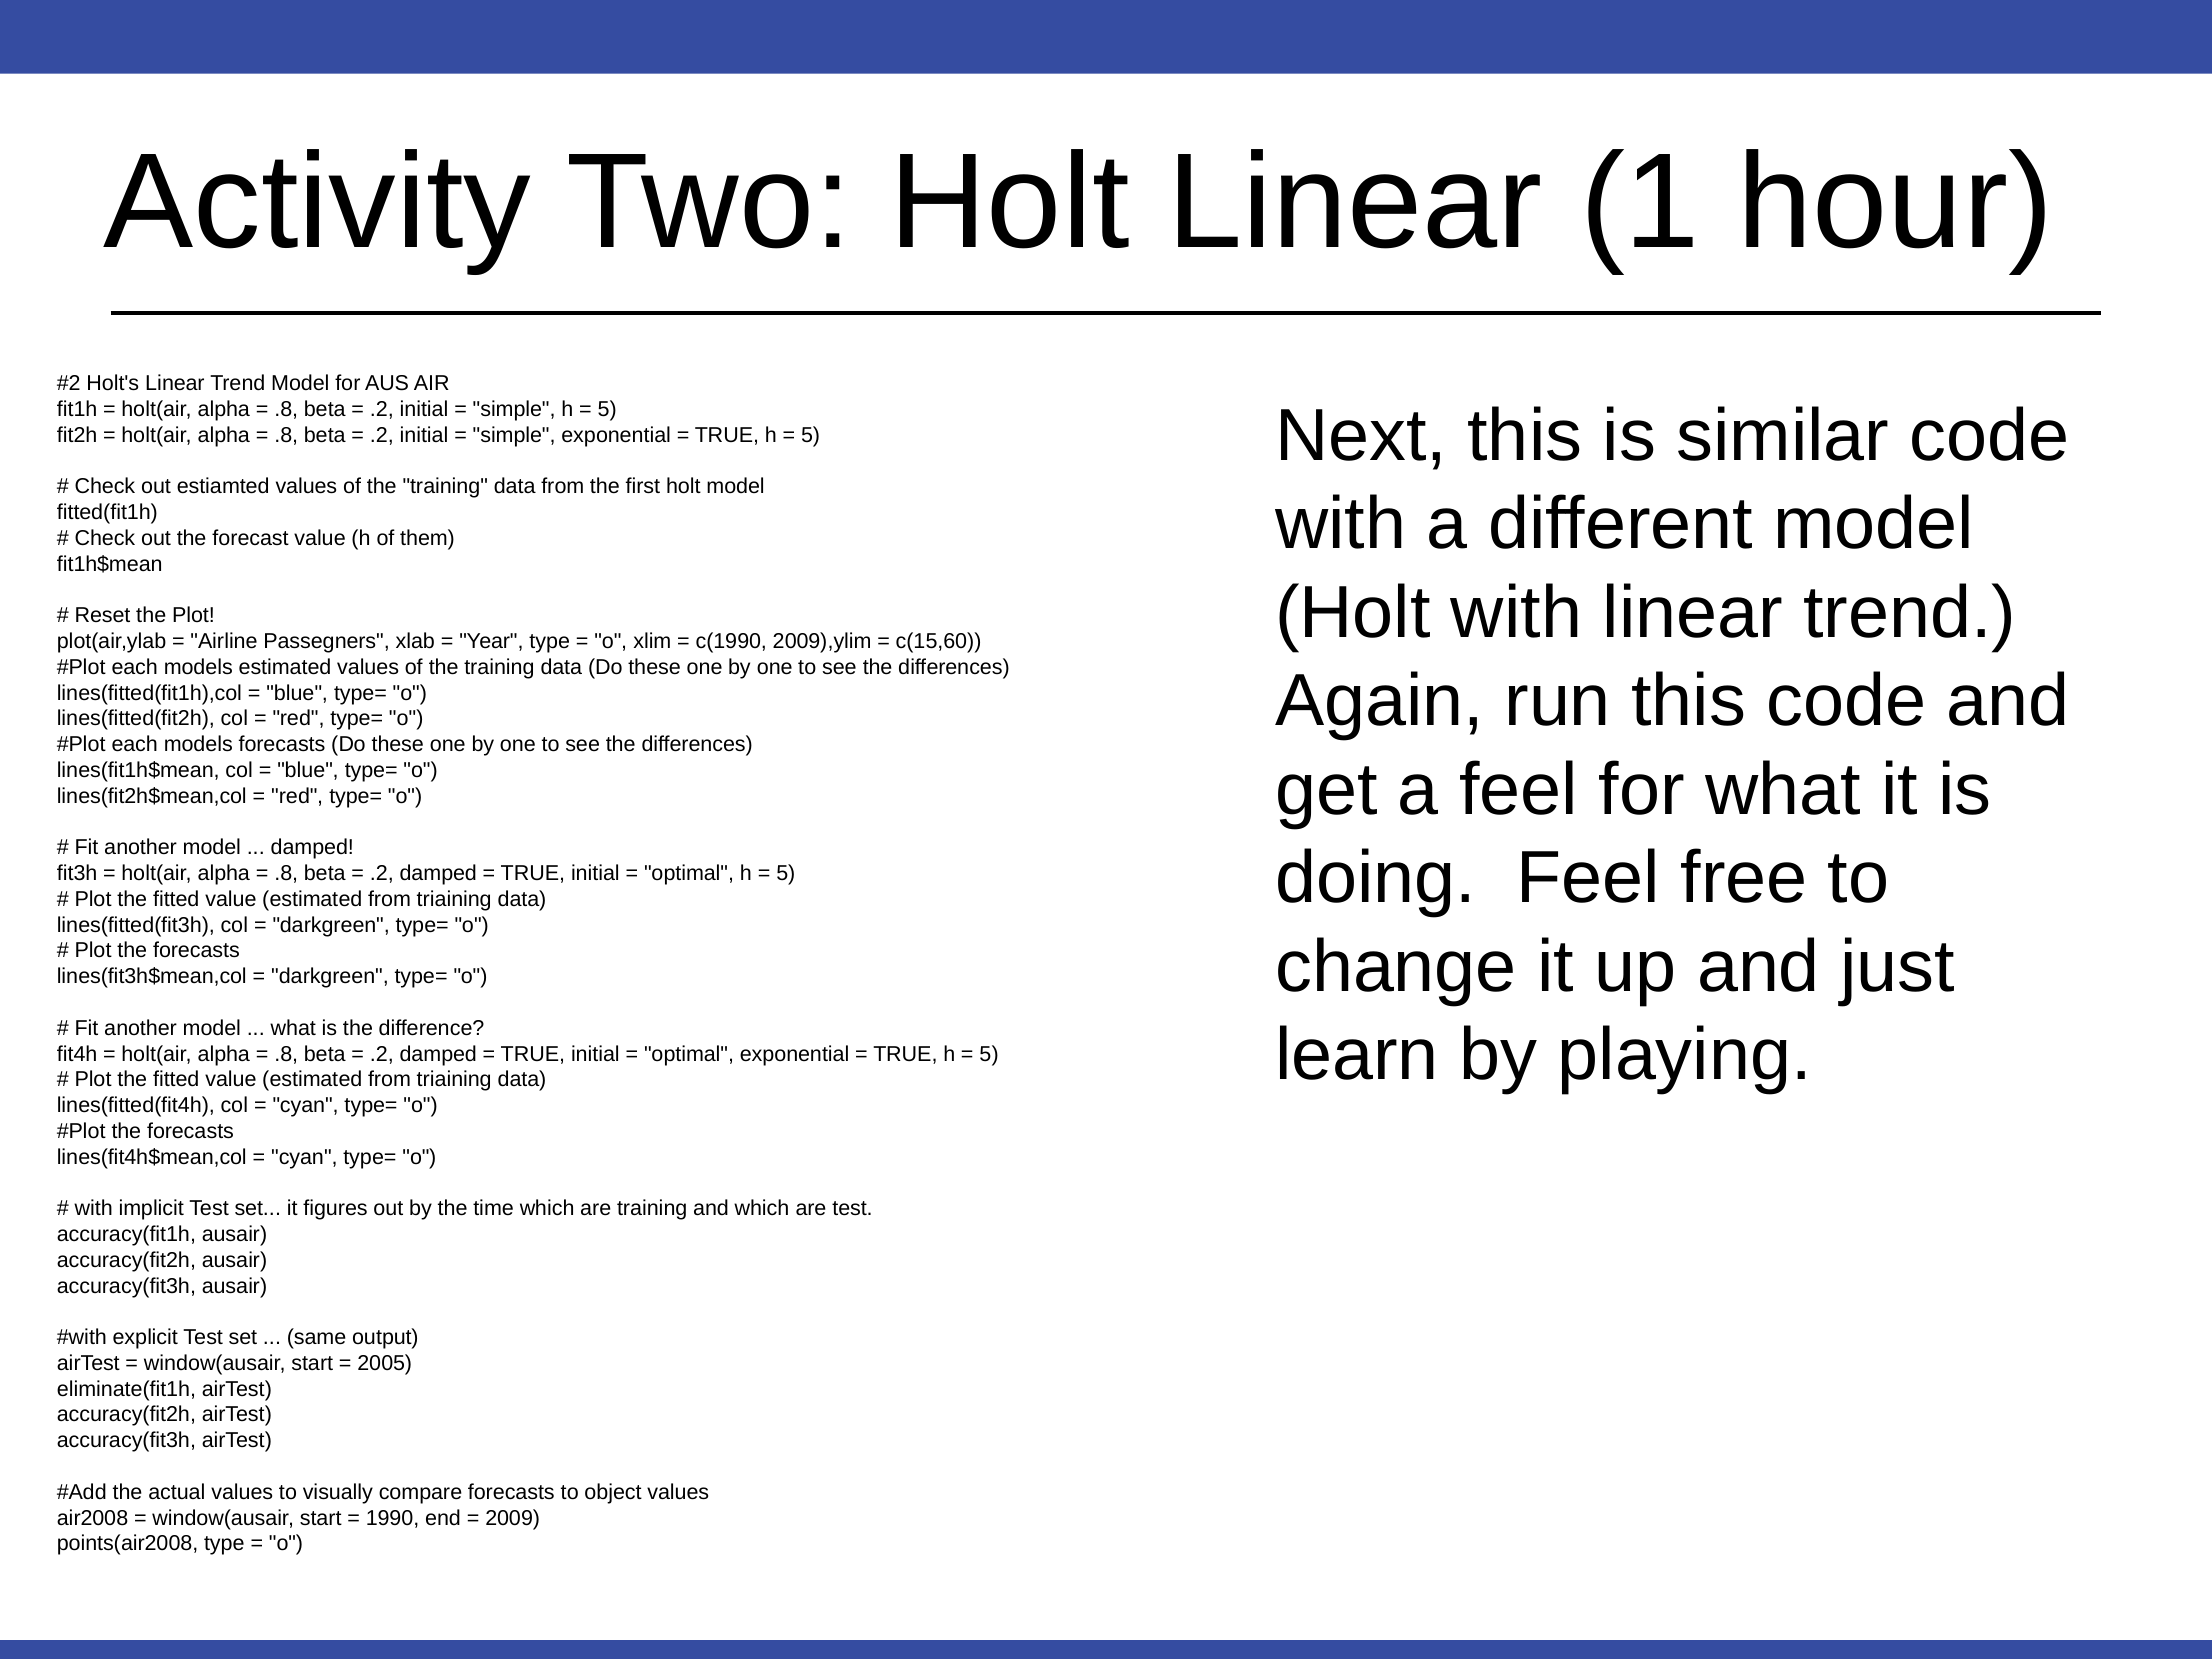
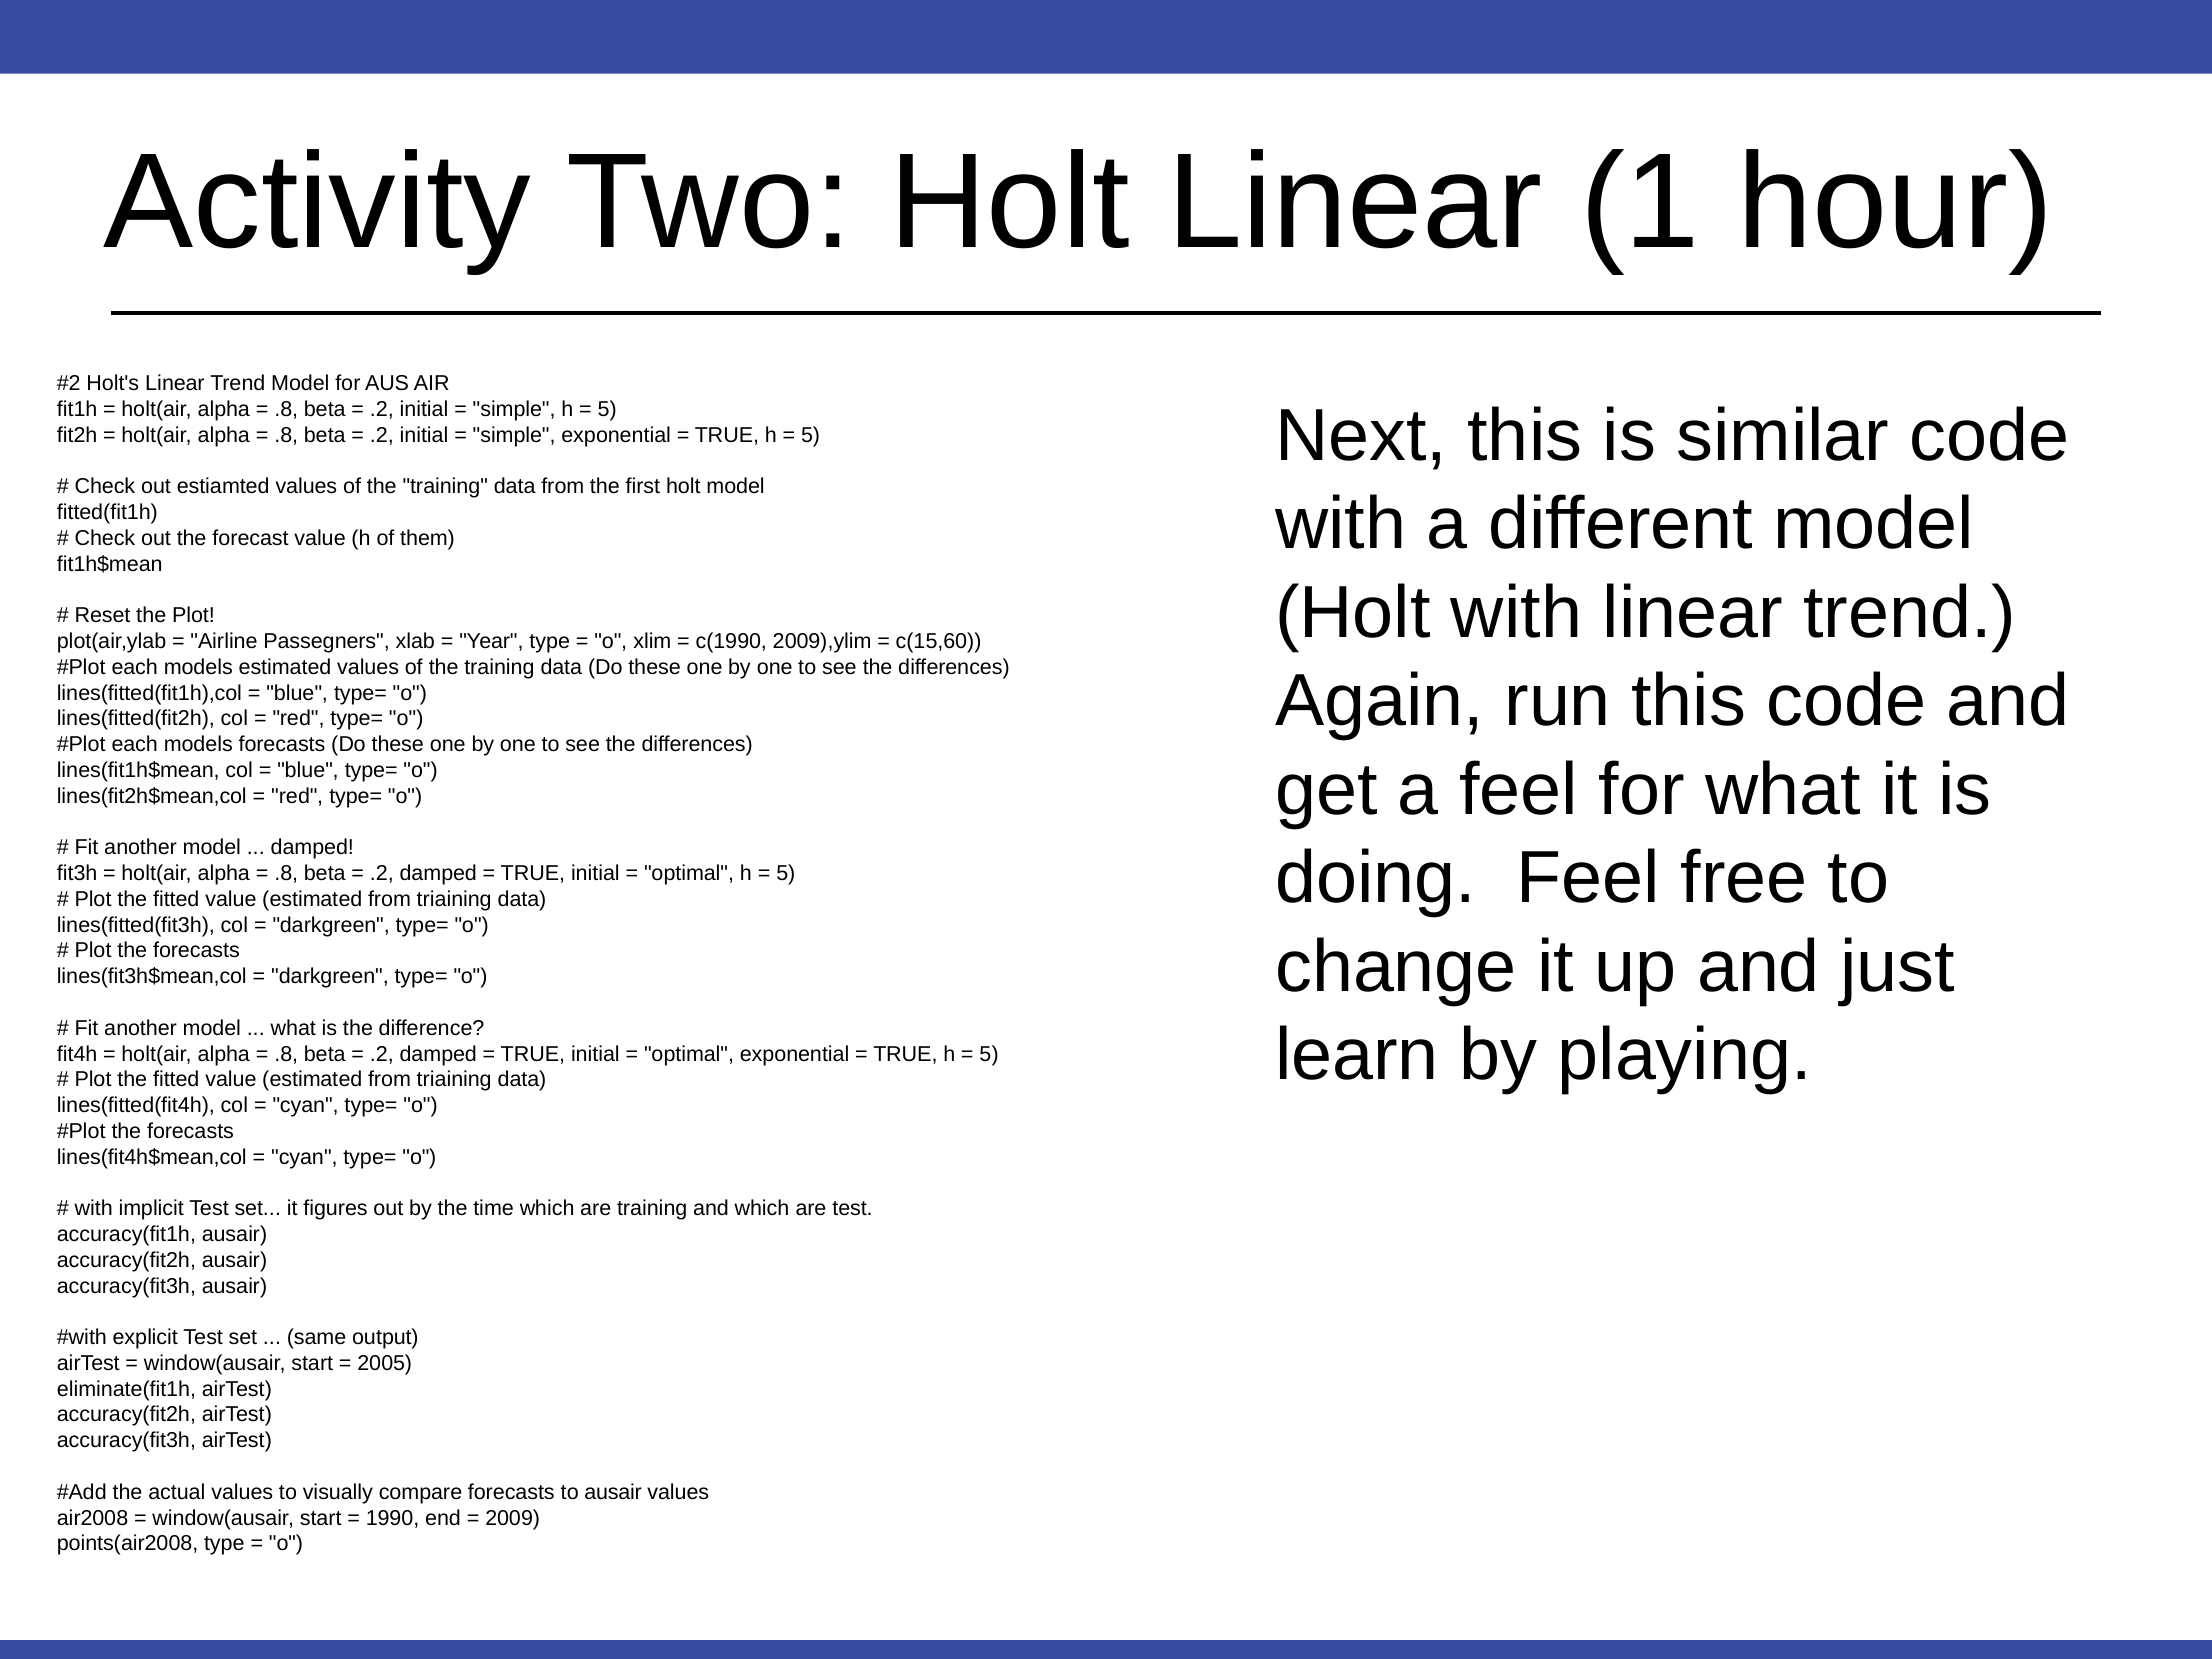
to object: object -> ausair (613, 1492)
